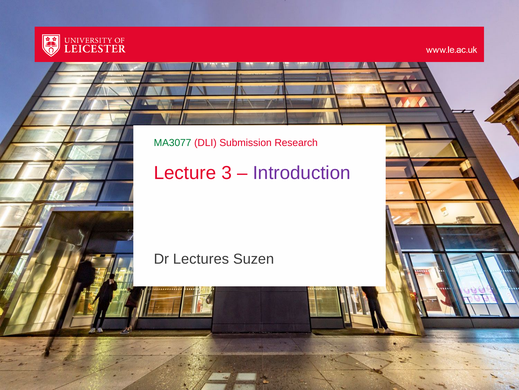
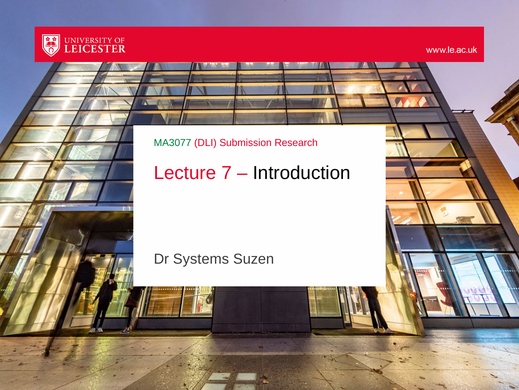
3: 3 -> 7 (227, 173)
Introduction colour: purple -> black (302, 173)
Lectures: Lectures -> Systems (201, 258)
